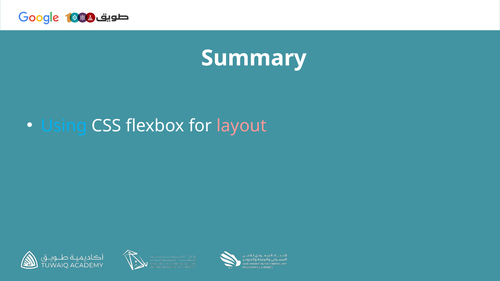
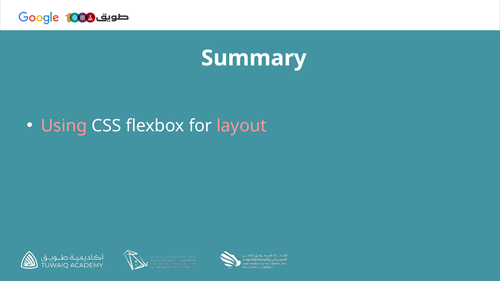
Using colour: light blue -> pink (64, 126)
